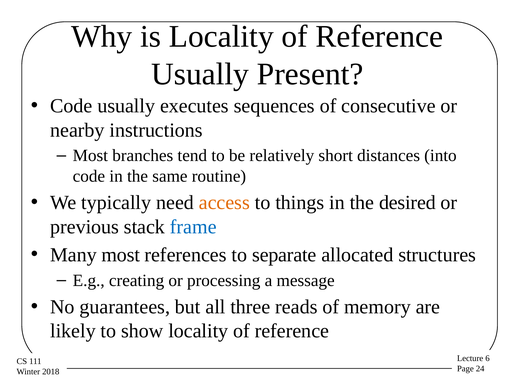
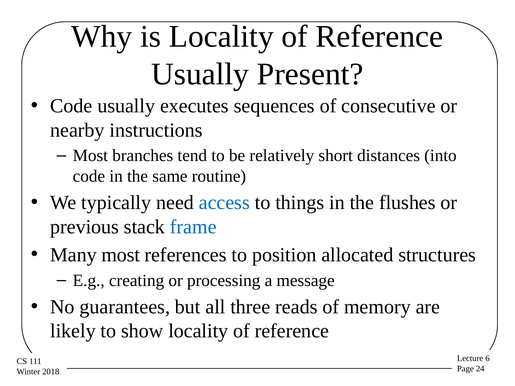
access colour: orange -> blue (224, 203)
desired: desired -> flushes (407, 203)
separate: separate -> position (284, 255)
